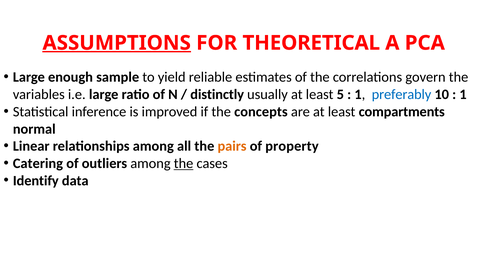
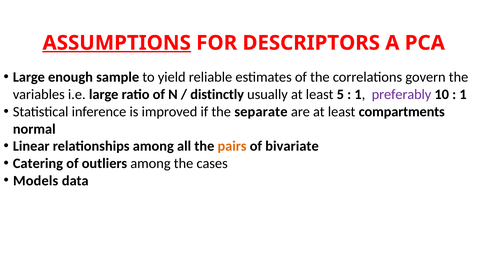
THEORETICAL: THEORETICAL -> DESCRIPTORS (311, 43)
preferably colour: blue -> purple (401, 95)
concepts: concepts -> separate (261, 112)
property: property -> bivariate (292, 146)
the underline: present -> none (184, 164)
Identify: Identify -> Models (36, 181)
